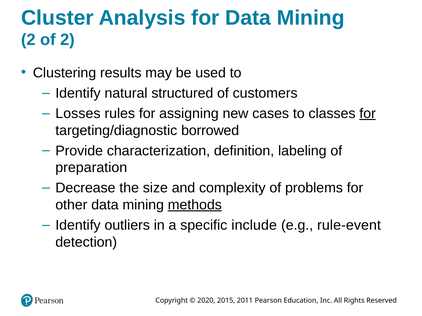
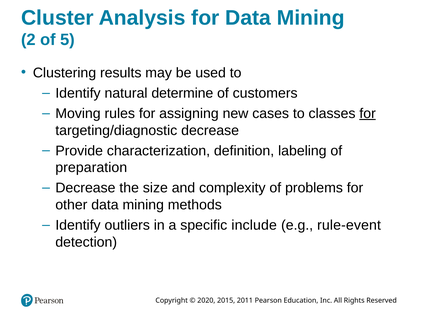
of 2: 2 -> 5 (67, 40)
structured: structured -> determine (182, 93)
Losses: Losses -> Moving (78, 114)
targeting/diagnostic borrowed: borrowed -> decrease (210, 131)
methods underline: present -> none (195, 205)
